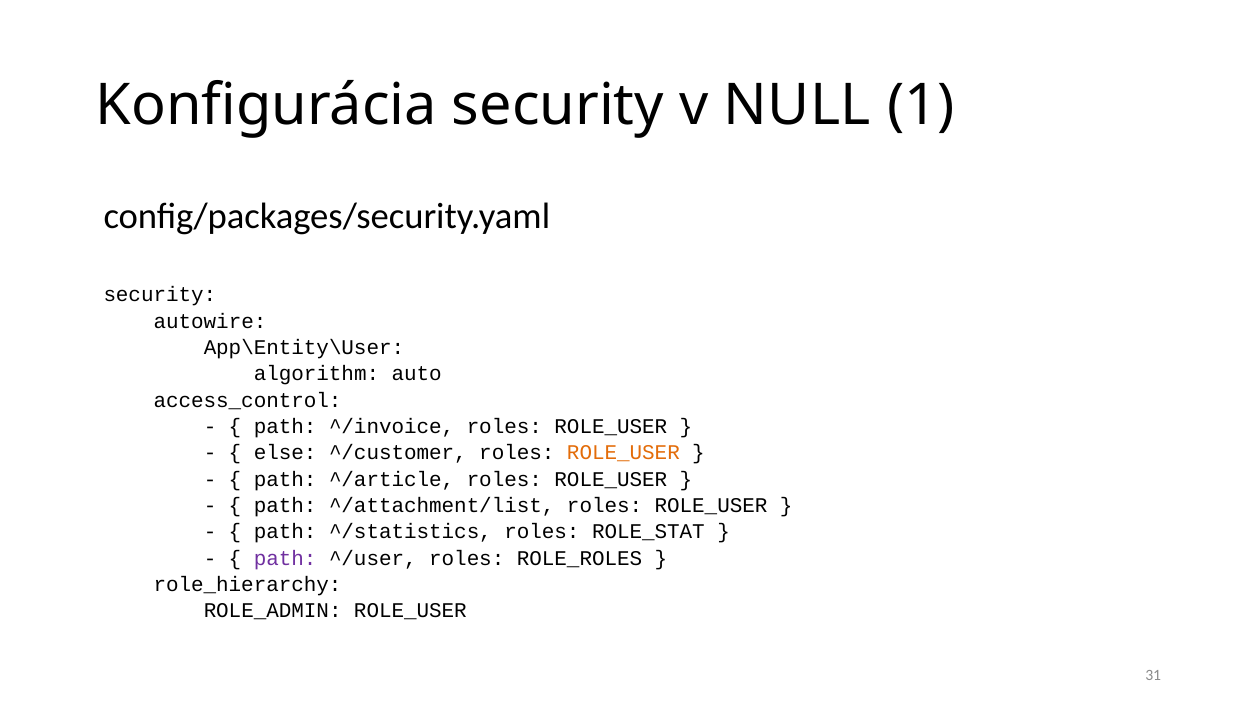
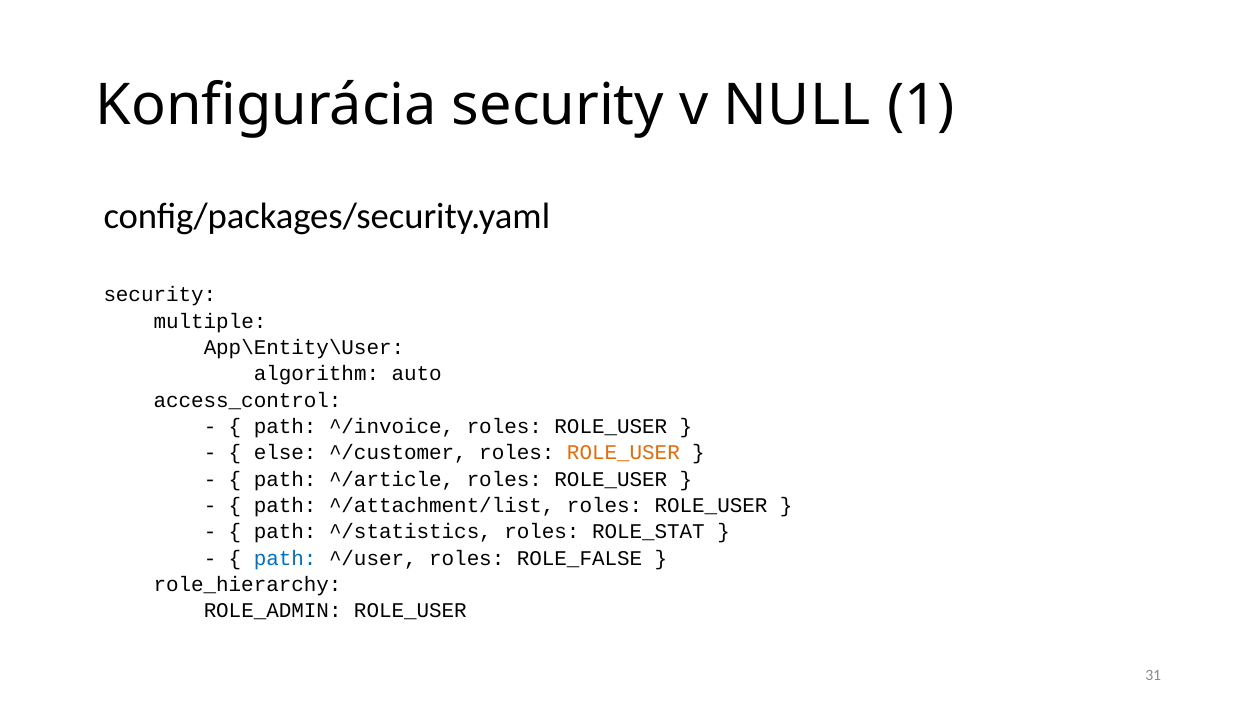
autowire: autowire -> multiple (210, 321)
path colour: purple -> blue (285, 558)
ROLE_ROLES: ROLE_ROLES -> ROLE_FALSE (580, 558)
